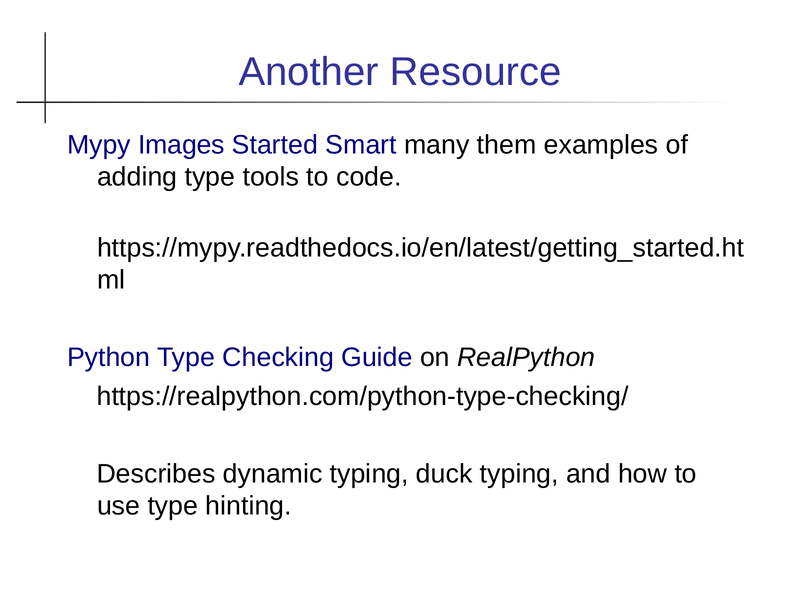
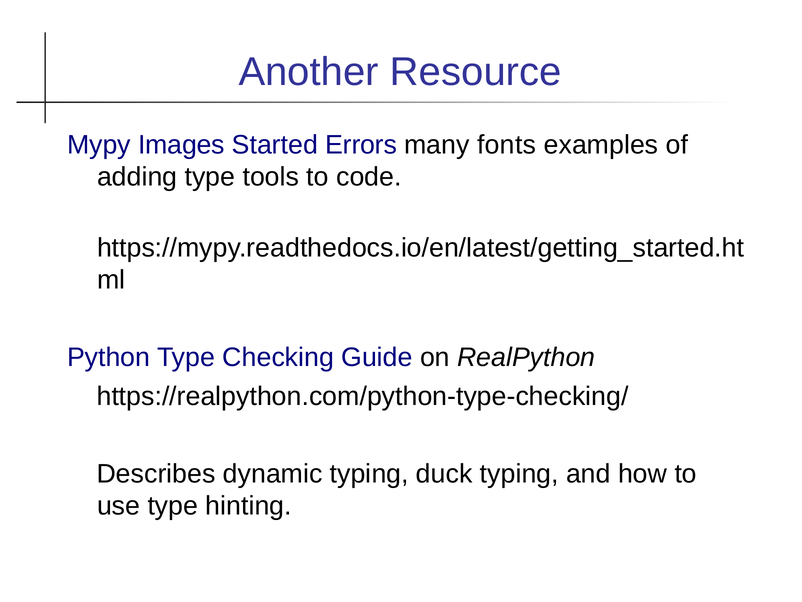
Smart: Smart -> Errors (361, 145)
them: them -> fonts (507, 145)
